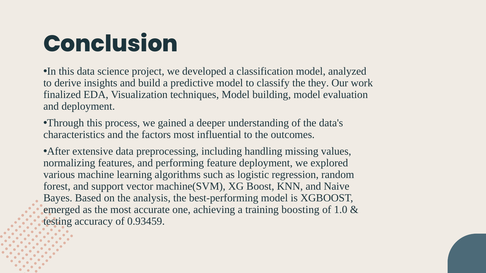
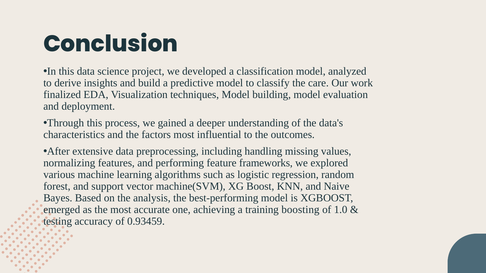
they: they -> care (318, 83)
feature deployment: deployment -> frameworks (266, 163)
